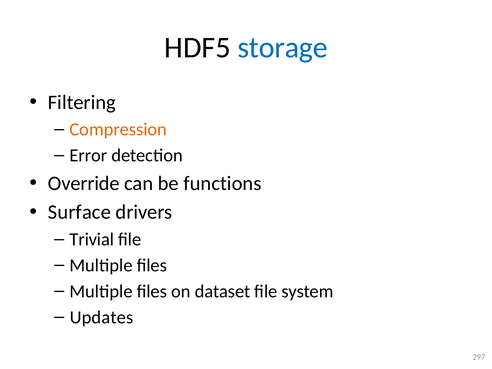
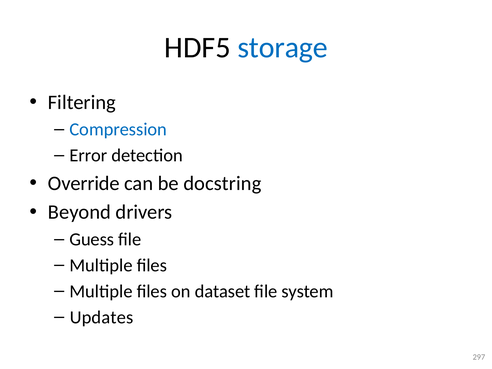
Compression colour: orange -> blue (118, 129)
functions: functions -> docstring (222, 183)
Surface: Surface -> Beyond (79, 212)
Trivial: Trivial -> Guess (92, 239)
